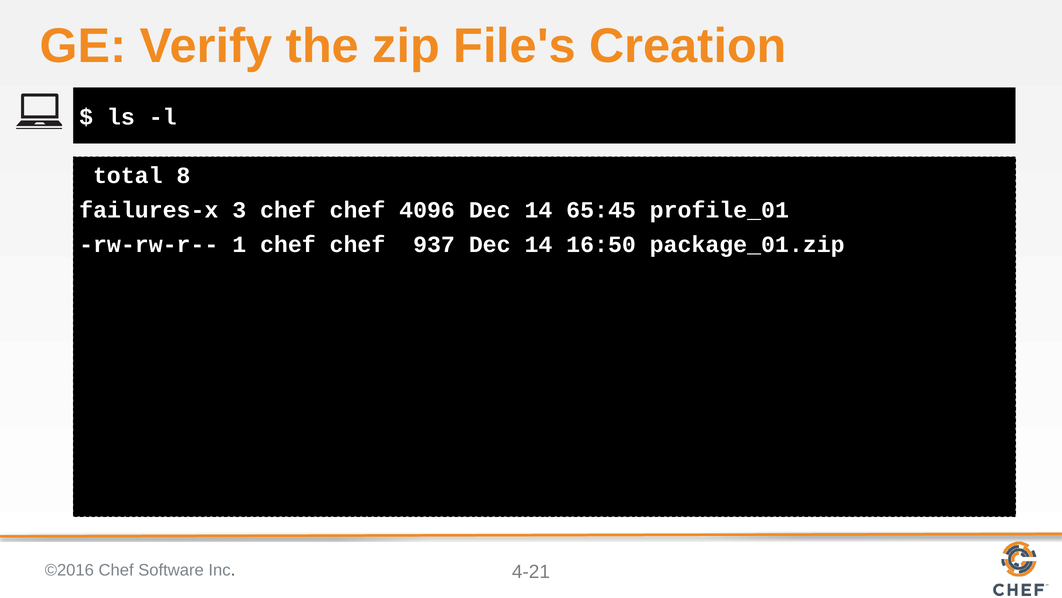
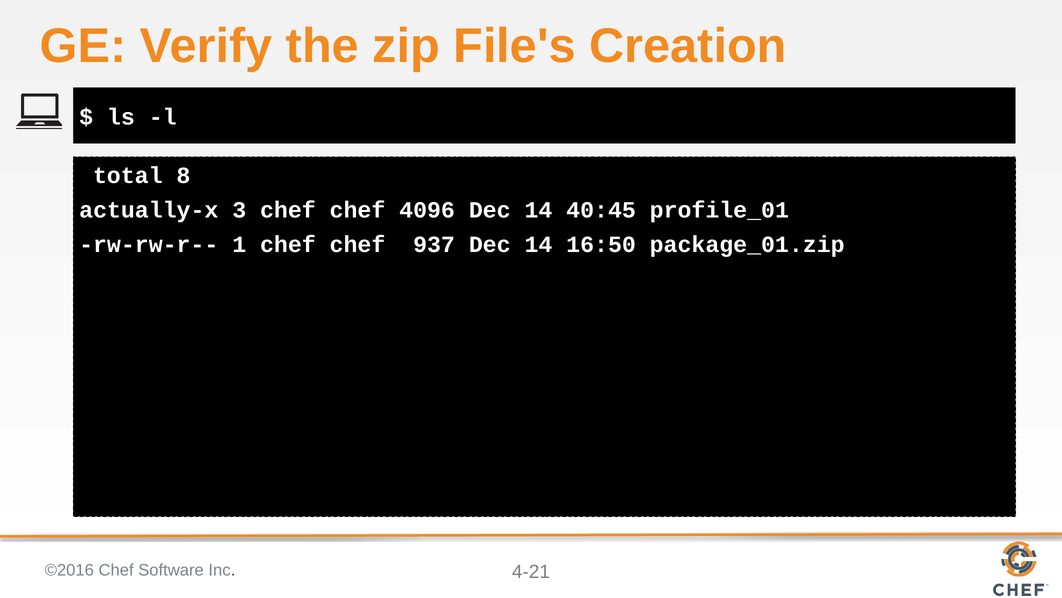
failures-x: failures-x -> actually-x (149, 210)
65:45: 65:45 -> 40:45 (601, 210)
